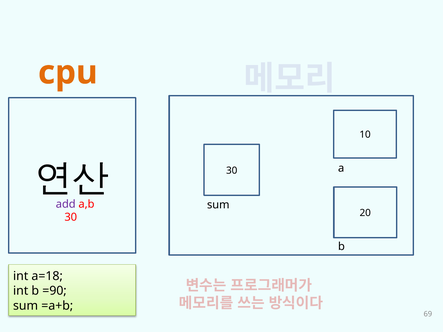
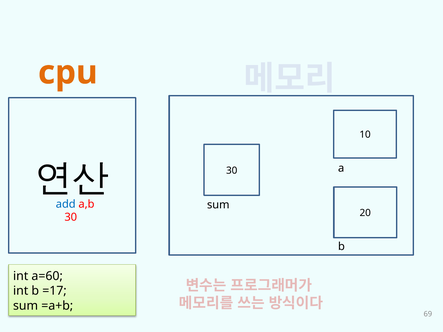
add colour: purple -> blue (66, 204)
a=18: a=18 -> a=60 (47, 276)
=90: =90 -> =17 (55, 291)
